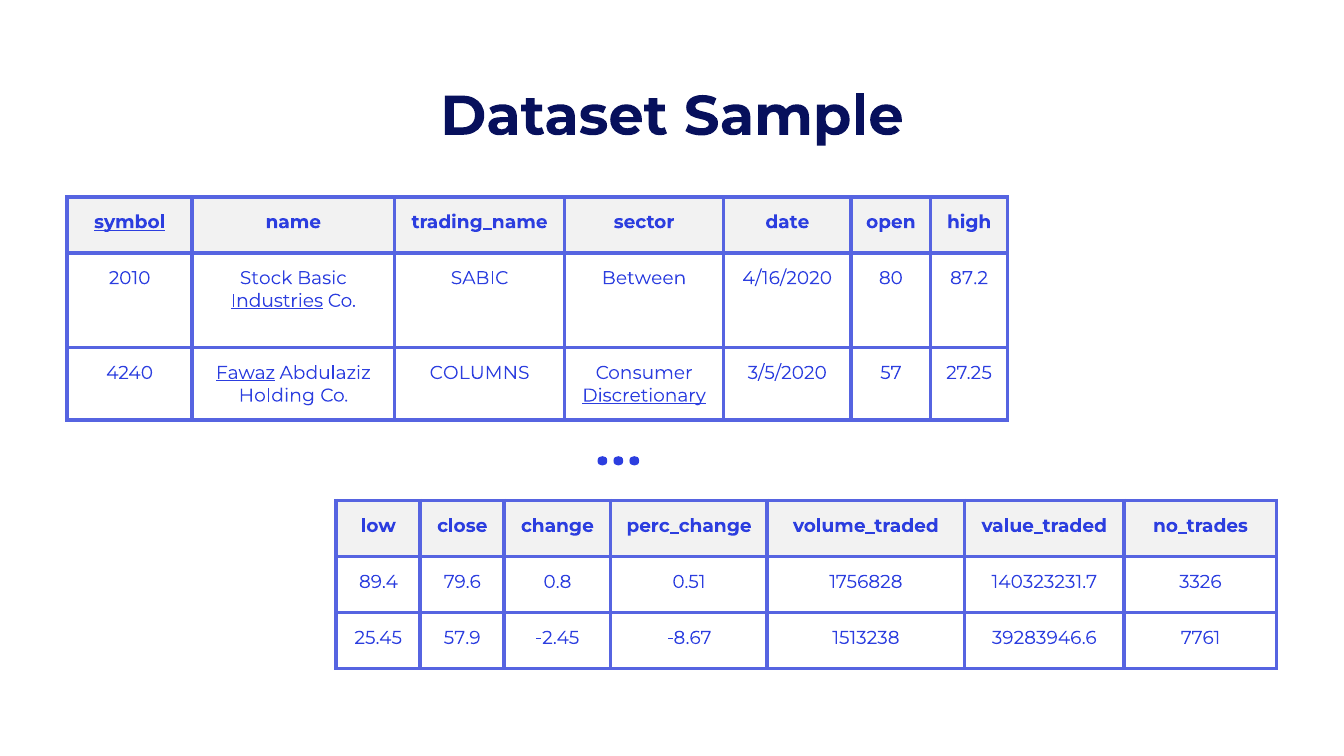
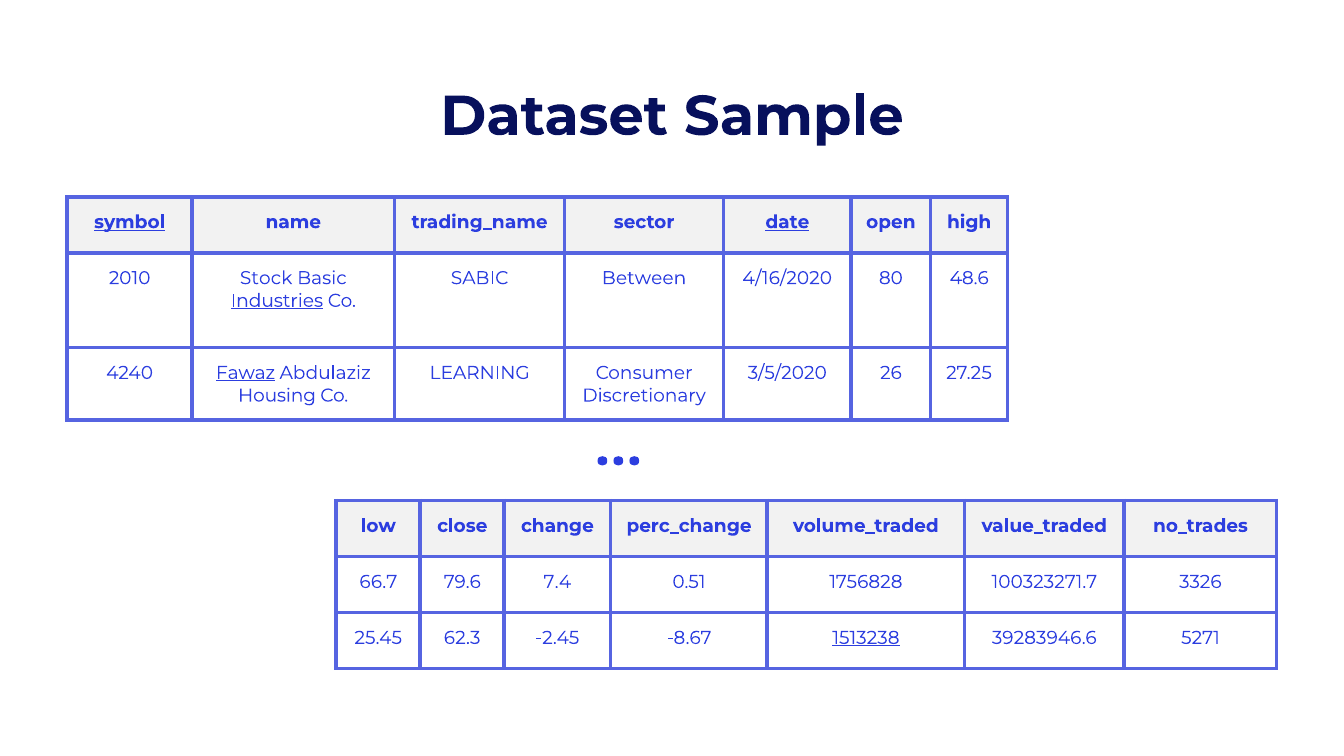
date underline: none -> present (787, 222)
87.2: 87.2 -> 48.6 (969, 278)
COLUMNS: COLUMNS -> LEARNING (480, 373)
57: 57 -> 26 (891, 373)
Holding: Holding -> Housing (277, 395)
Discretionary underline: present -> none (644, 395)
89.4: 89.4 -> 66.7 (378, 582)
0.8: 0.8 -> 7.4 (557, 582)
140323231.7: 140323231.7 -> 100323271.7 (1044, 582)
57.9: 57.9 -> 62.3 (462, 638)
1513238 underline: none -> present (866, 638)
7761: 7761 -> 5271 (1200, 638)
